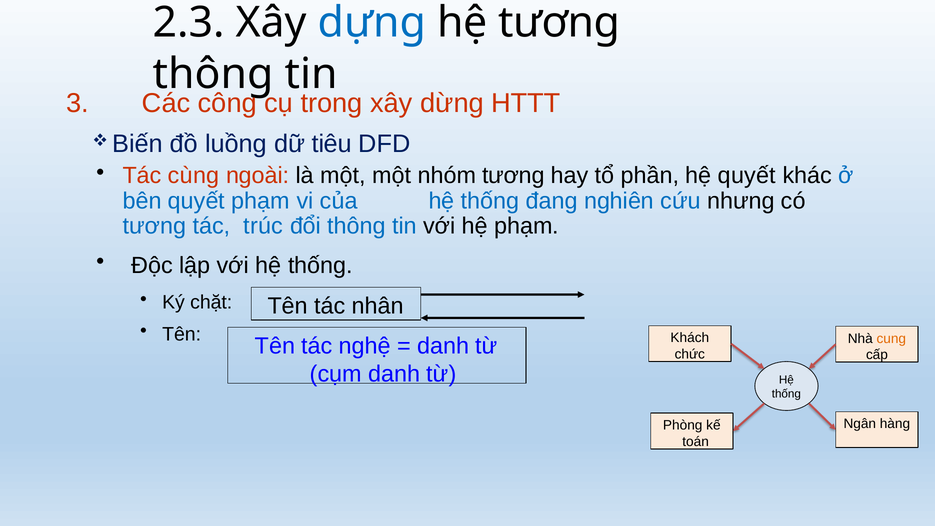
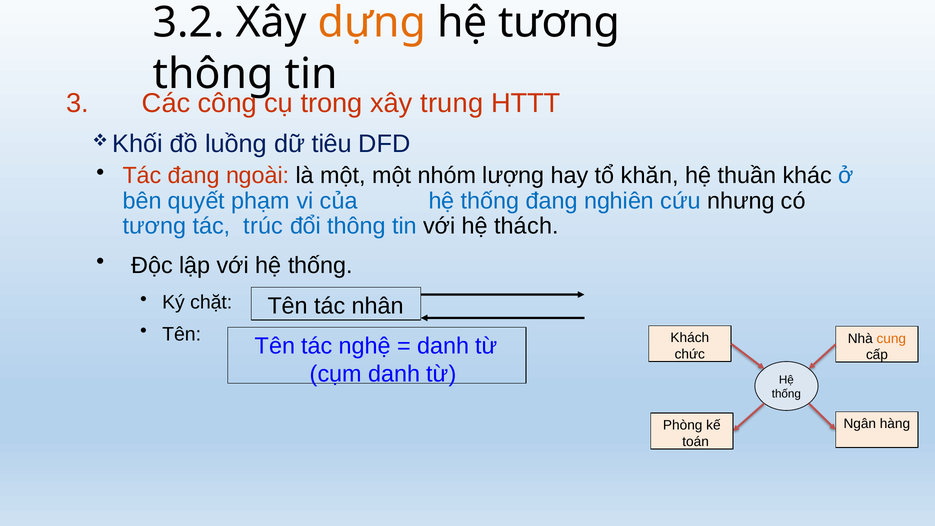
2.3: 2.3 -> 3.2 (189, 23)
dựng colour: blue -> orange (372, 23)
dừng: dừng -> trung (452, 103)
Biến: Biến -> Khối (138, 144)
Tác cùng: cùng -> đang (194, 176)
nhóm tương: tương -> lượng (513, 176)
phần: phần -> khăn (650, 176)
hệ quyết: quyết -> thuần (747, 176)
hệ phạm: phạm -> thách (526, 226)
